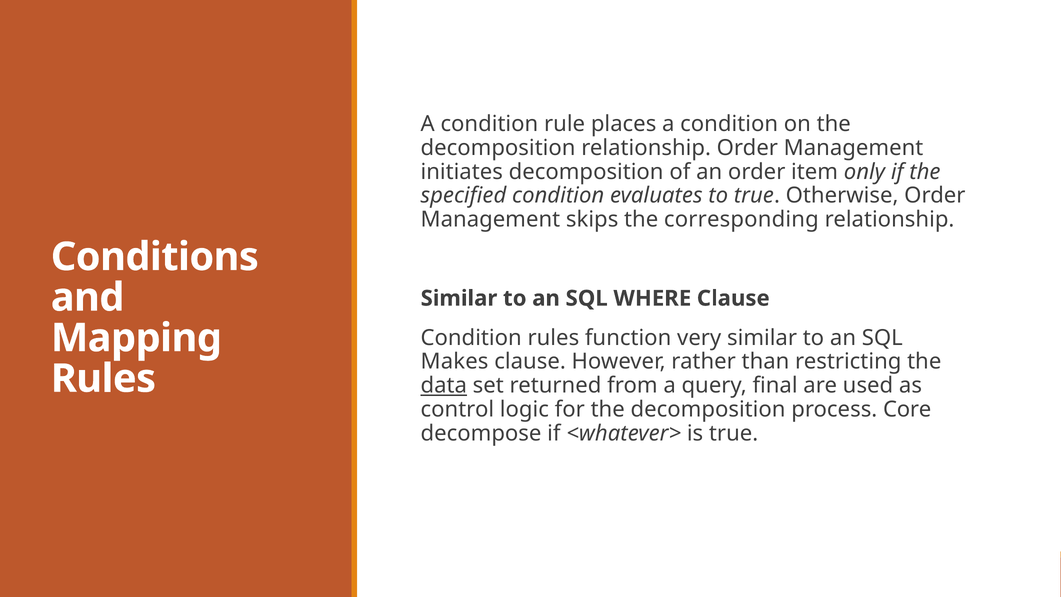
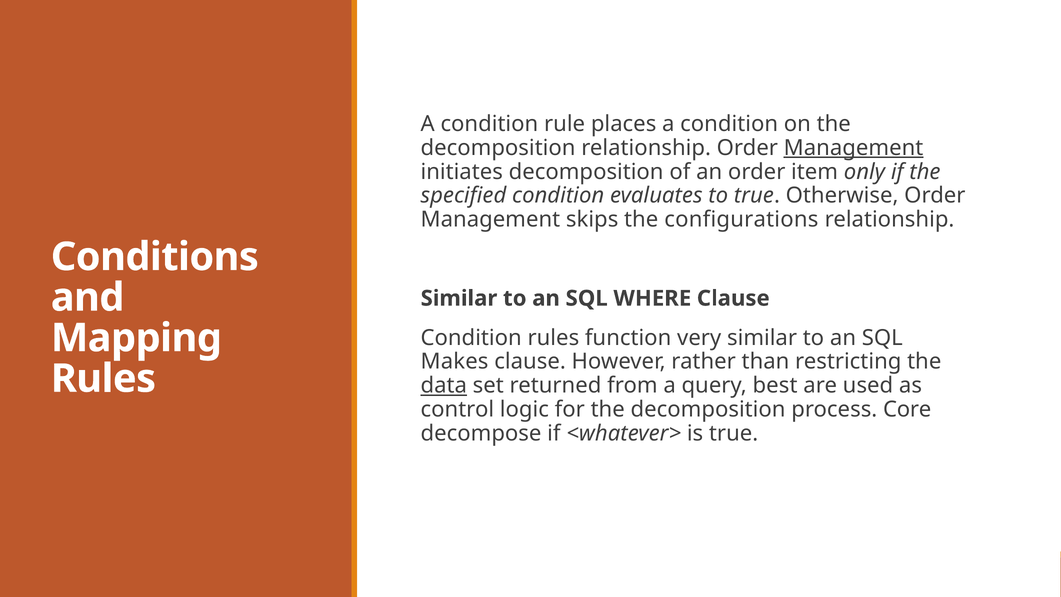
Management underline: none -> present (854, 148)
corresponding: corresponding -> configurations (741, 220)
final: final -> best (775, 385)
